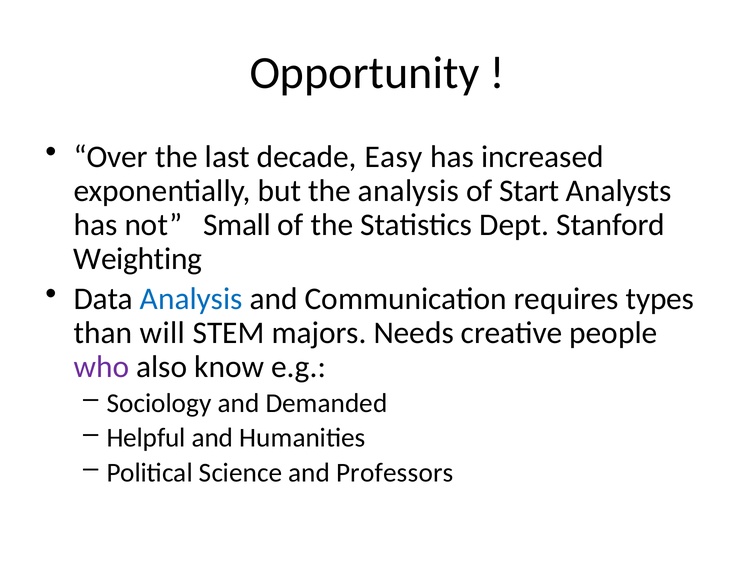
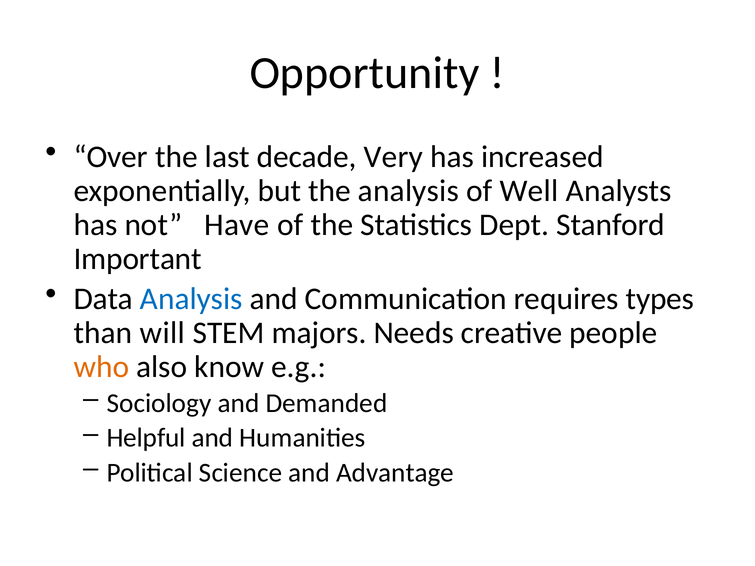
Easy: Easy -> Very (394, 157)
Start: Start -> Well (529, 191)
Small: Small -> Have (237, 225)
Weighting: Weighting -> Important (138, 259)
who colour: purple -> orange (101, 367)
Professors: Professors -> Advantage (395, 473)
